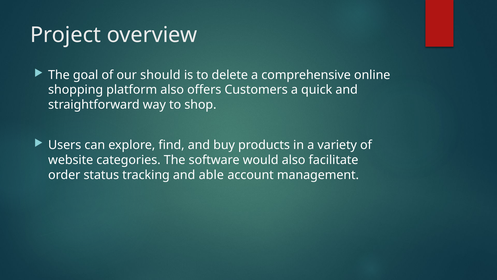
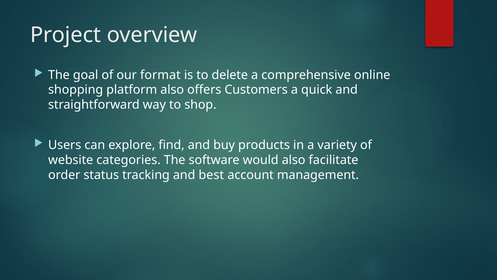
should: should -> format (160, 75)
able: able -> best (211, 175)
